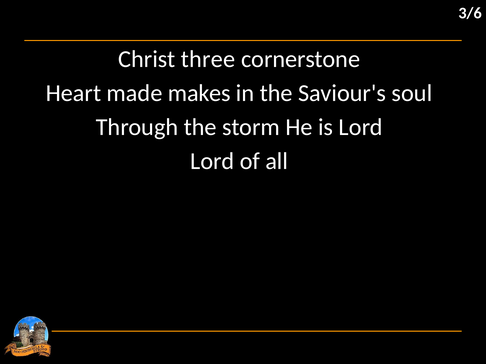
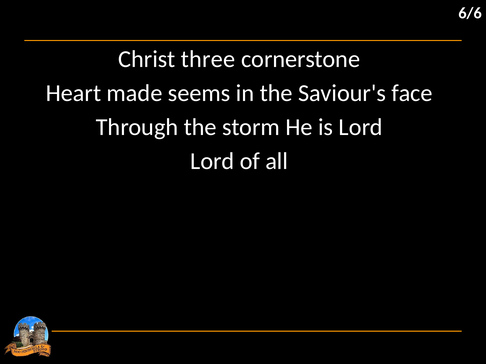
3/6: 3/6 -> 6/6 (470, 13)
makes: makes -> seems (199, 93)
soul: soul -> face (412, 93)
